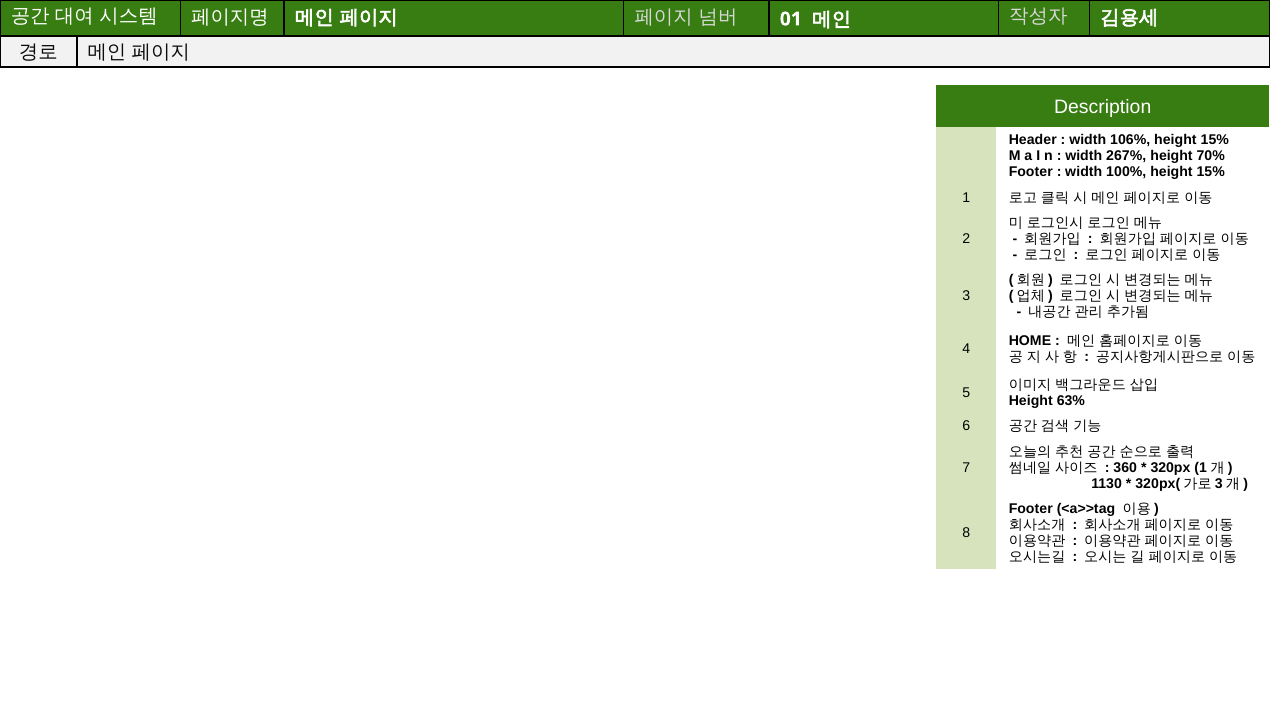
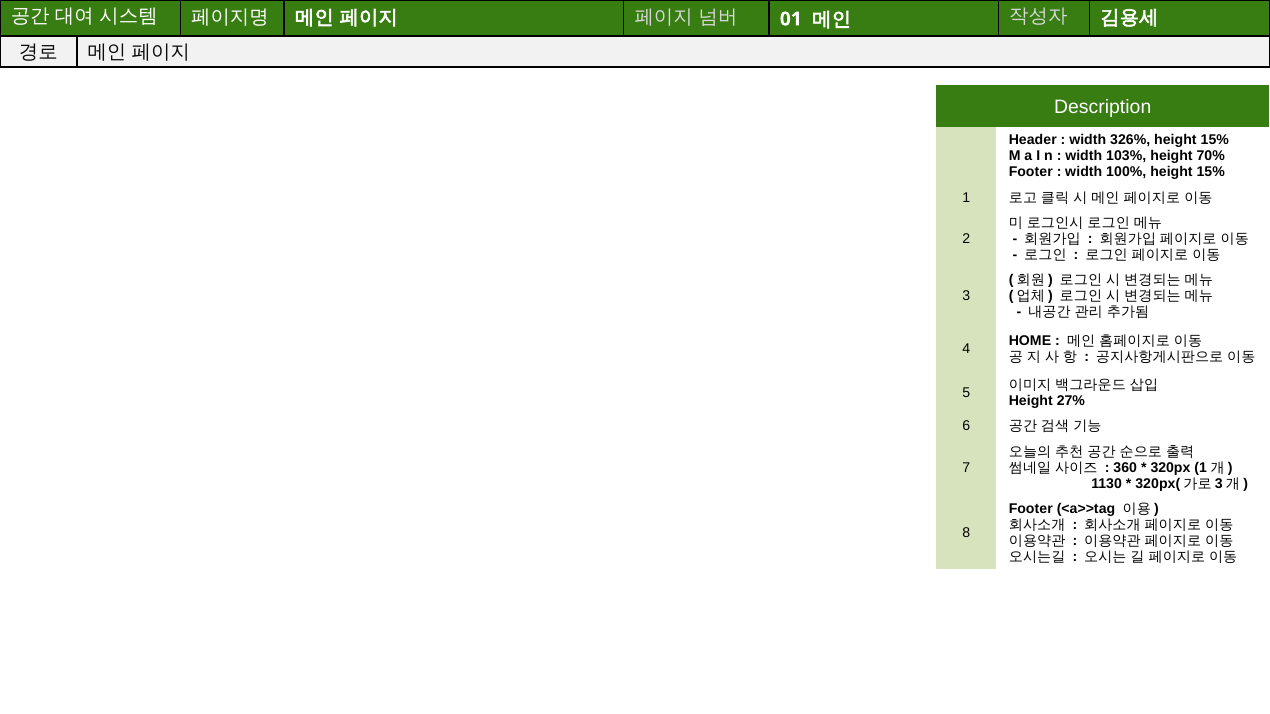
106%: 106% -> 326% (1130, 140)
267%: 267% -> 103% (1126, 156)
63%: 63% -> 27% (1071, 401)
